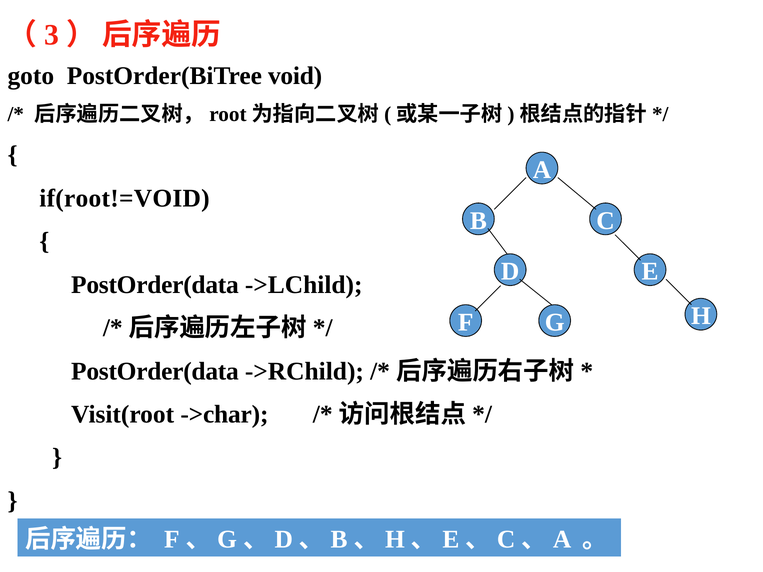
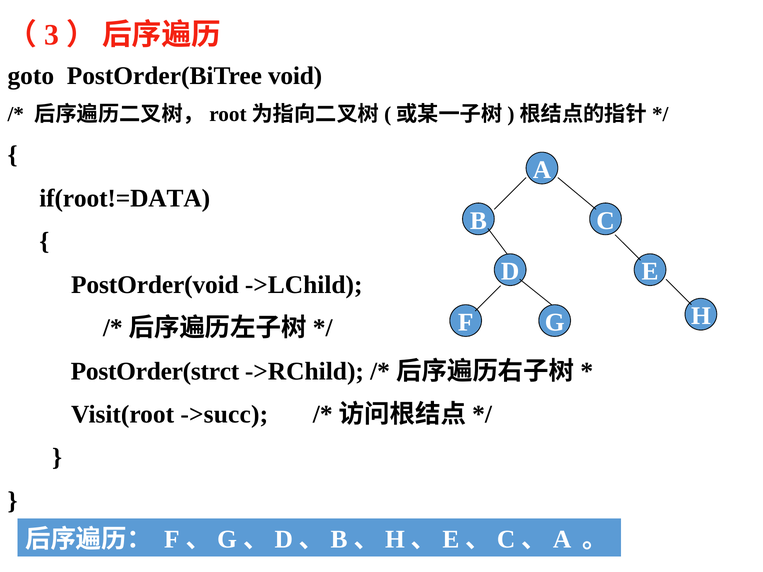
if(root!=VOID: if(root!=VOID -> if(root!=DATA (125, 198)
PostOrder(data: PostOrder(data -> PostOrder(void (155, 285)
PostOrder(data: PostOrder(data -> PostOrder(strct (155, 371)
->char: ->char -> ->succ (224, 415)
